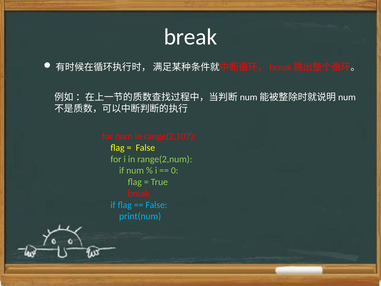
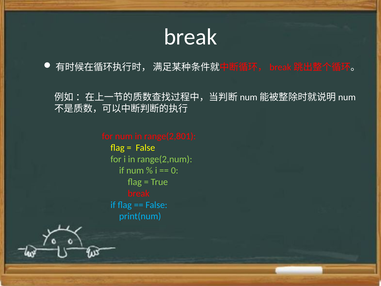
range(2,107: range(2,107 -> range(2,801 (170, 136)
